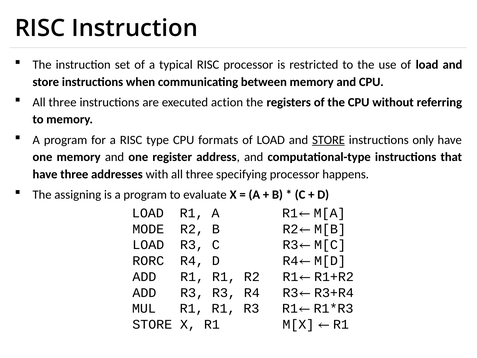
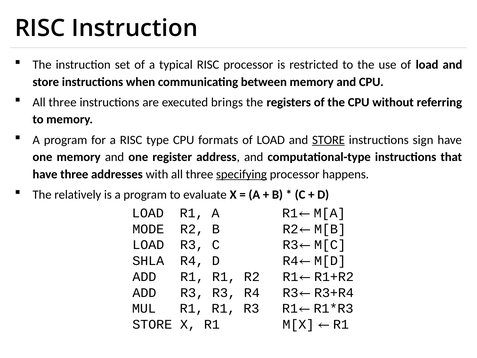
action: action -> brings (227, 102)
only: only -> sign (423, 140)
specifying underline: none -> present (241, 174)
assigning: assigning -> relatively (78, 195)
RORC: RORC -> SHLA (148, 261)
